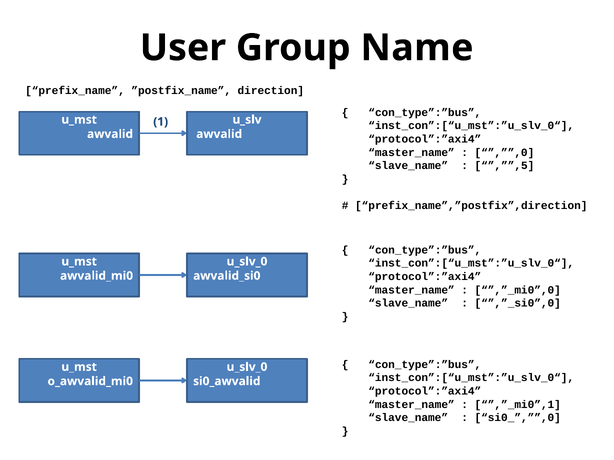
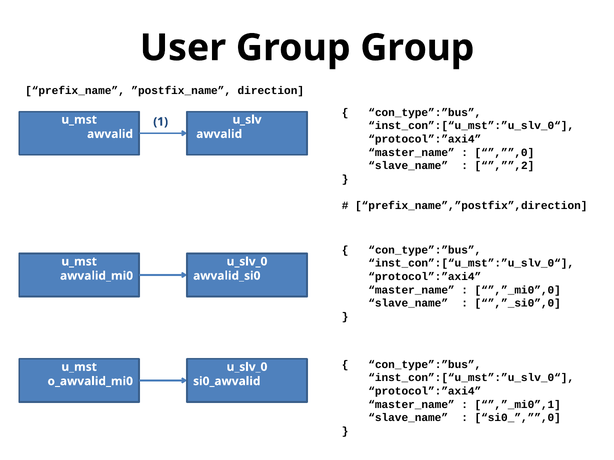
Group Name: Name -> Group (417, 48)
”,””,5: ”,””,5 -> ”,””,2 (504, 166)
